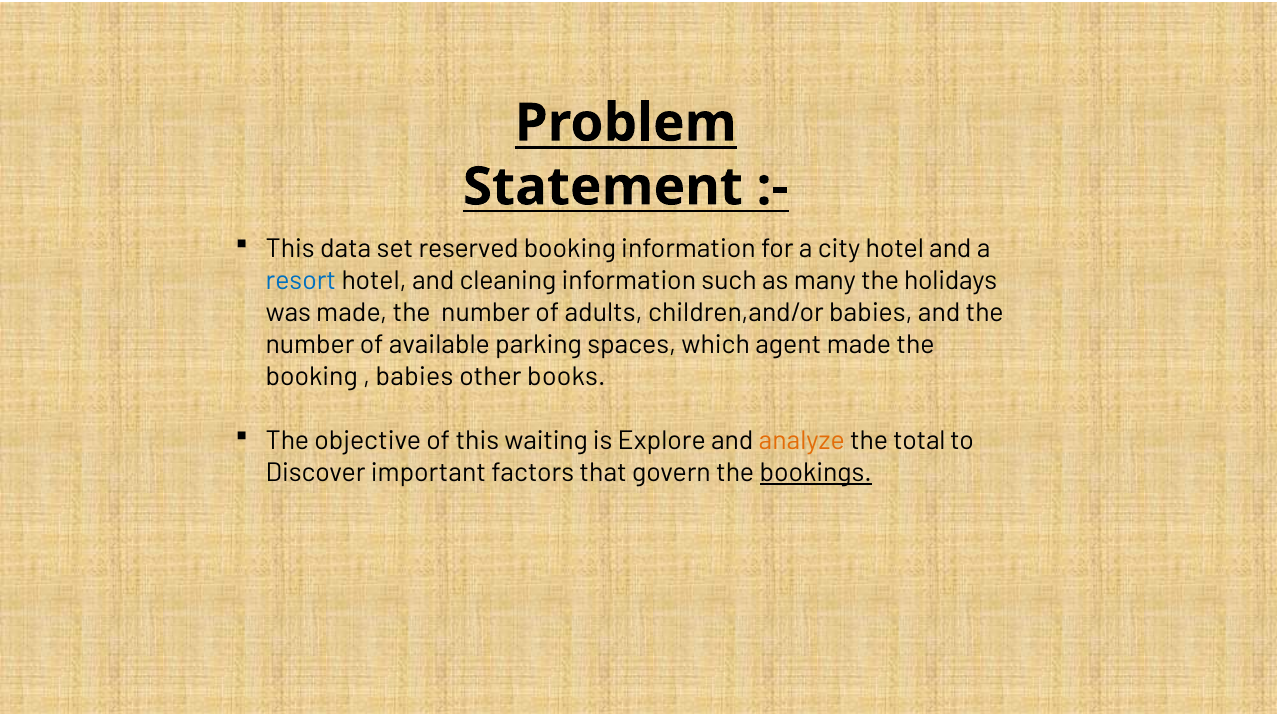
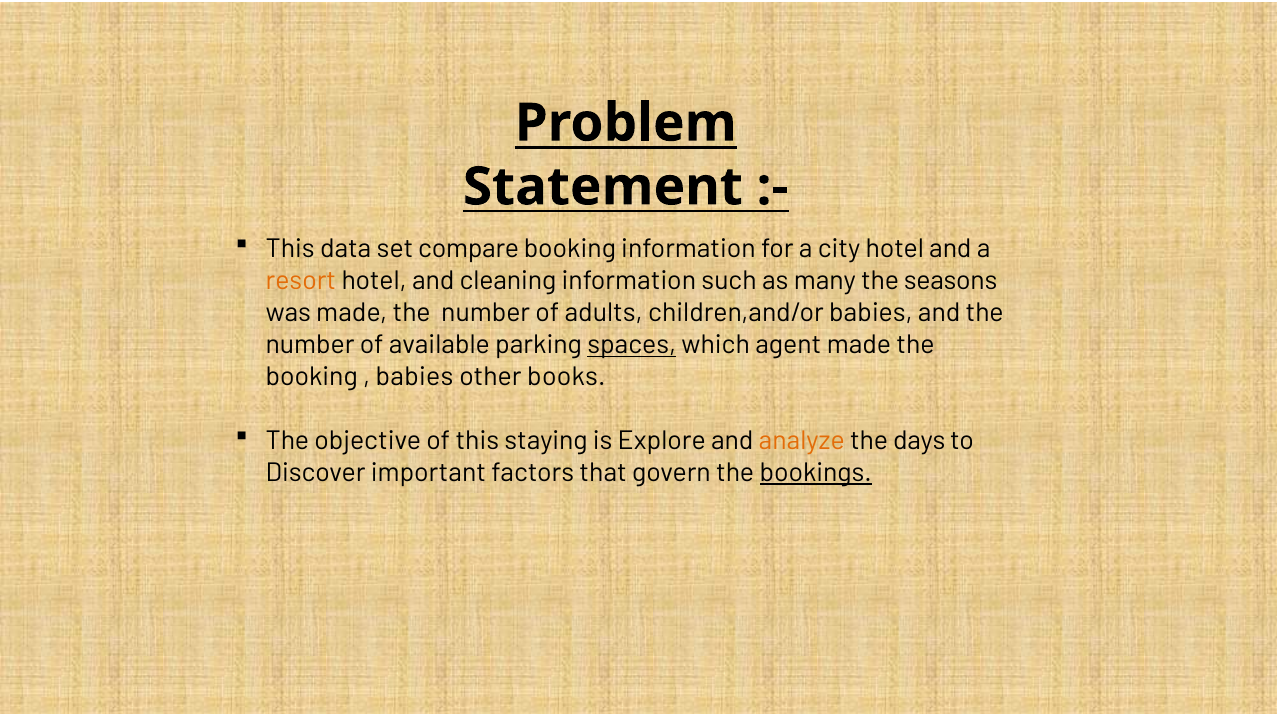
reserved: reserved -> compare (469, 249)
resort colour: blue -> orange (301, 281)
holidays: holidays -> seasons (951, 281)
spaces underline: none -> present (632, 345)
waiting: waiting -> staying (546, 441)
total: total -> days (919, 441)
